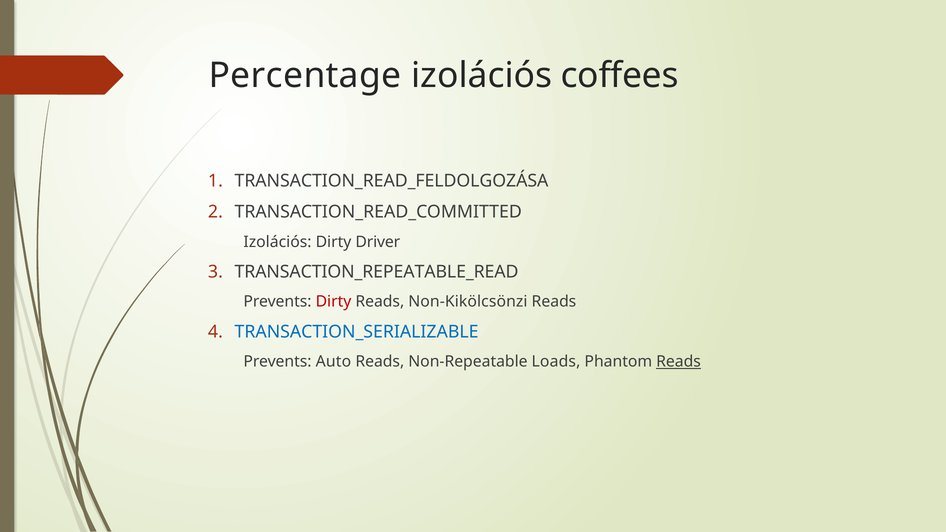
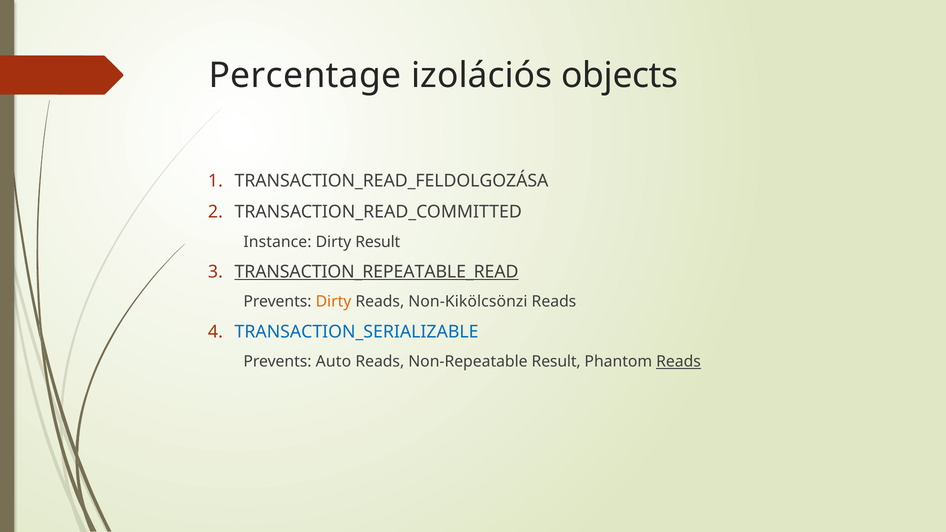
coffees: coffees -> objects (620, 76)
Izolációs: Izolációs -> Instance (277, 242)
Dirty Driver: Driver -> Result (378, 242)
TRANSACTION_REPEATABLE_READ underline: none -> present (377, 272)
Dirty colour: red -> orange (334, 302)
Non-Repeatable Loads: Loads -> Result (556, 362)
